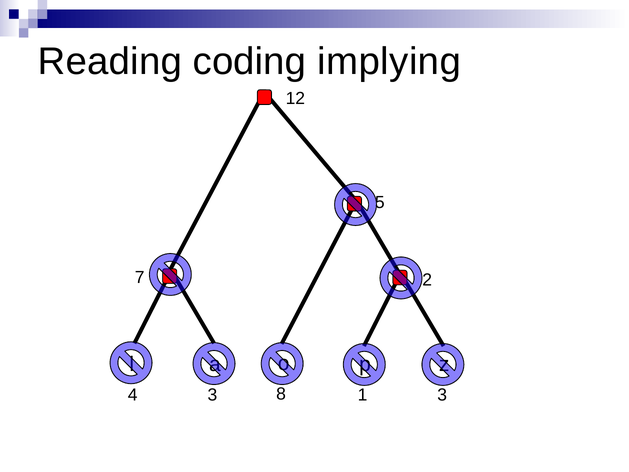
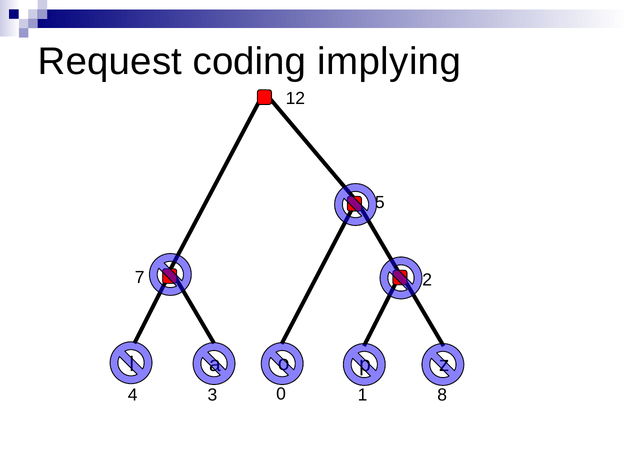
Reading: Reading -> Request (110, 61)
8: 8 -> 0 (281, 394)
1 3: 3 -> 8 (442, 395)
